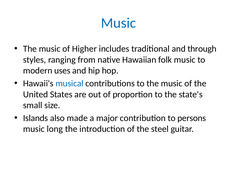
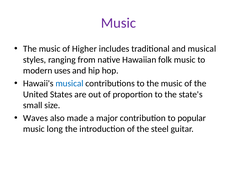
Music colour: blue -> purple (118, 23)
and through: through -> musical (202, 49)
Islands: Islands -> Waves (36, 118)
persons: persons -> popular (192, 118)
